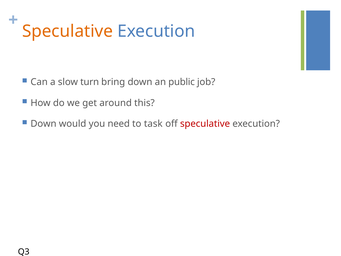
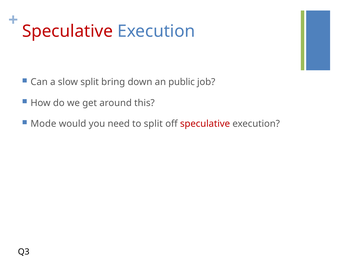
Speculative colour: orange -> red (67, 31)
slow turn: turn -> split (90, 82)
Down: Down -> Mode (43, 124)
to task: task -> split (153, 124)
